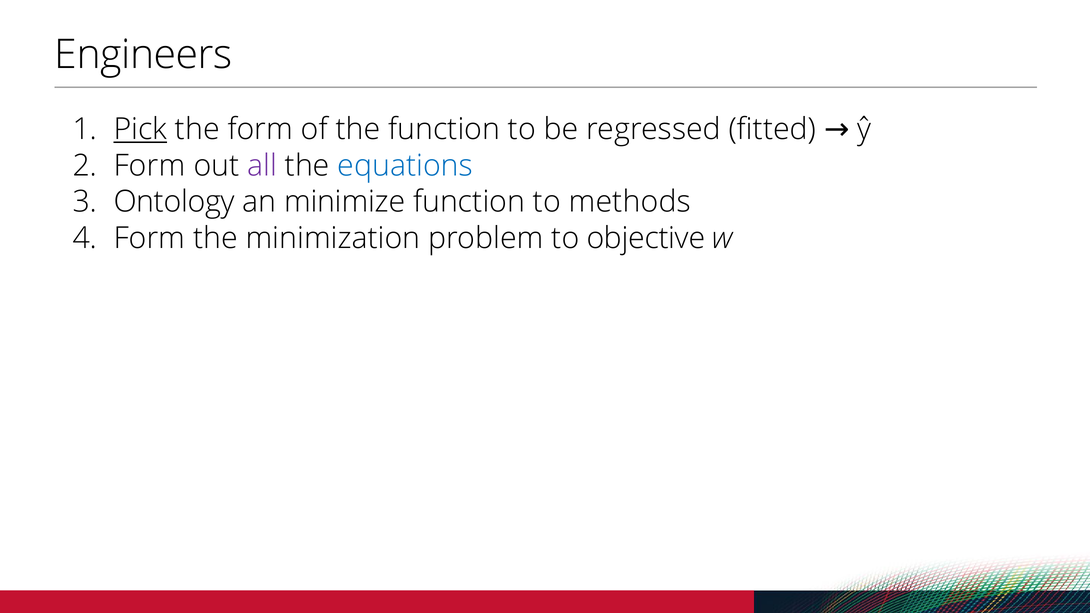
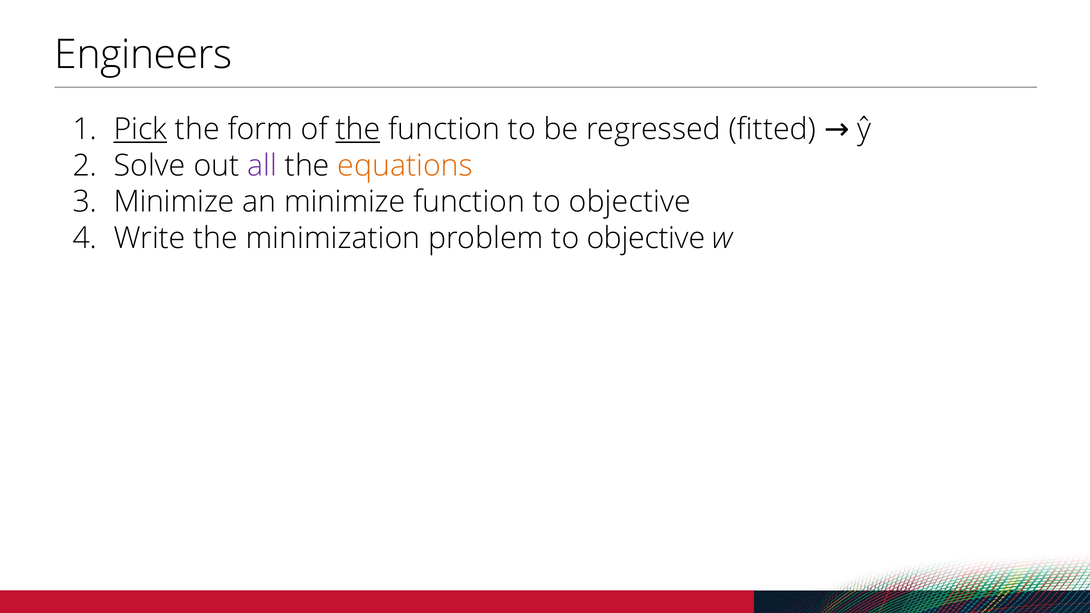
the underline: none -> present (358, 129)
Form: Form -> Solve (150, 166)
equations colour: blue -> orange (405, 166)
Ontology: Ontology -> Minimize (174, 202)
function to methods: methods -> objective (630, 202)
Form: Form -> Write (149, 238)
